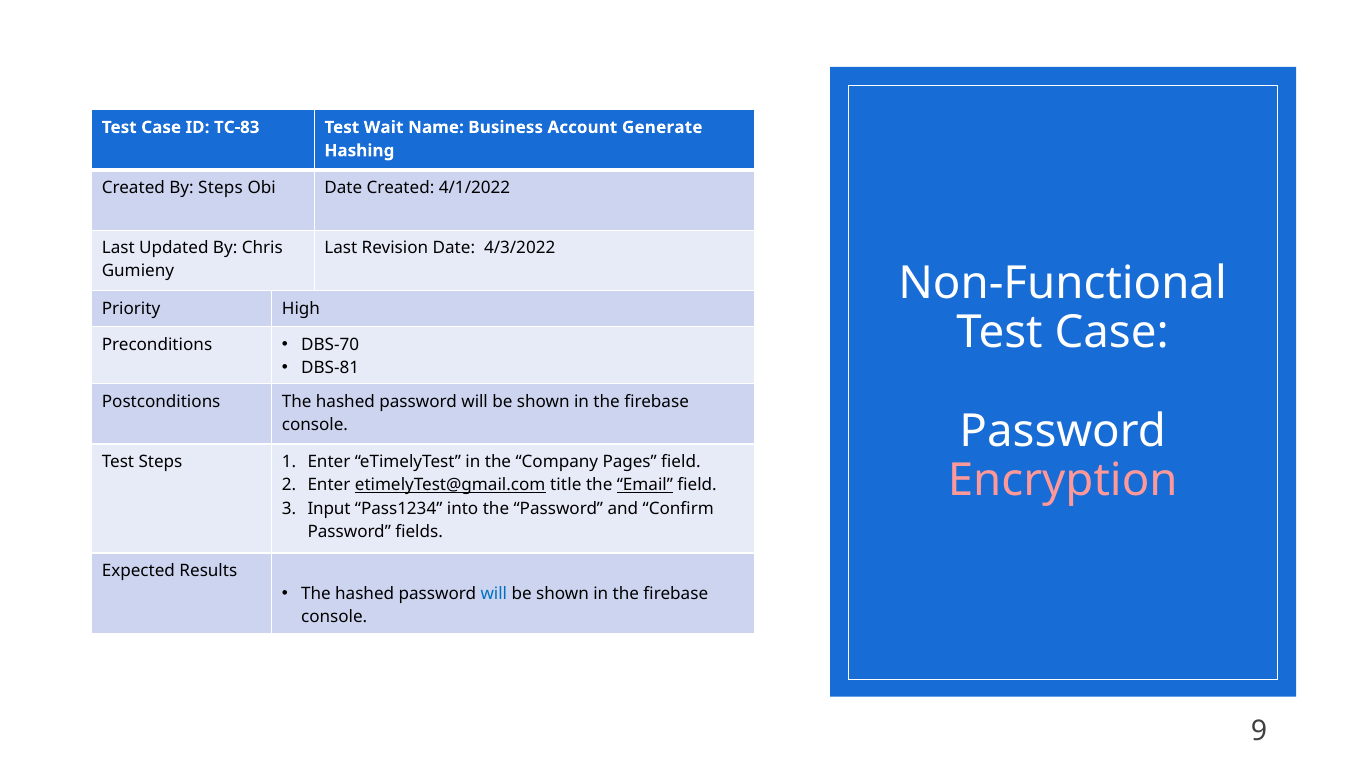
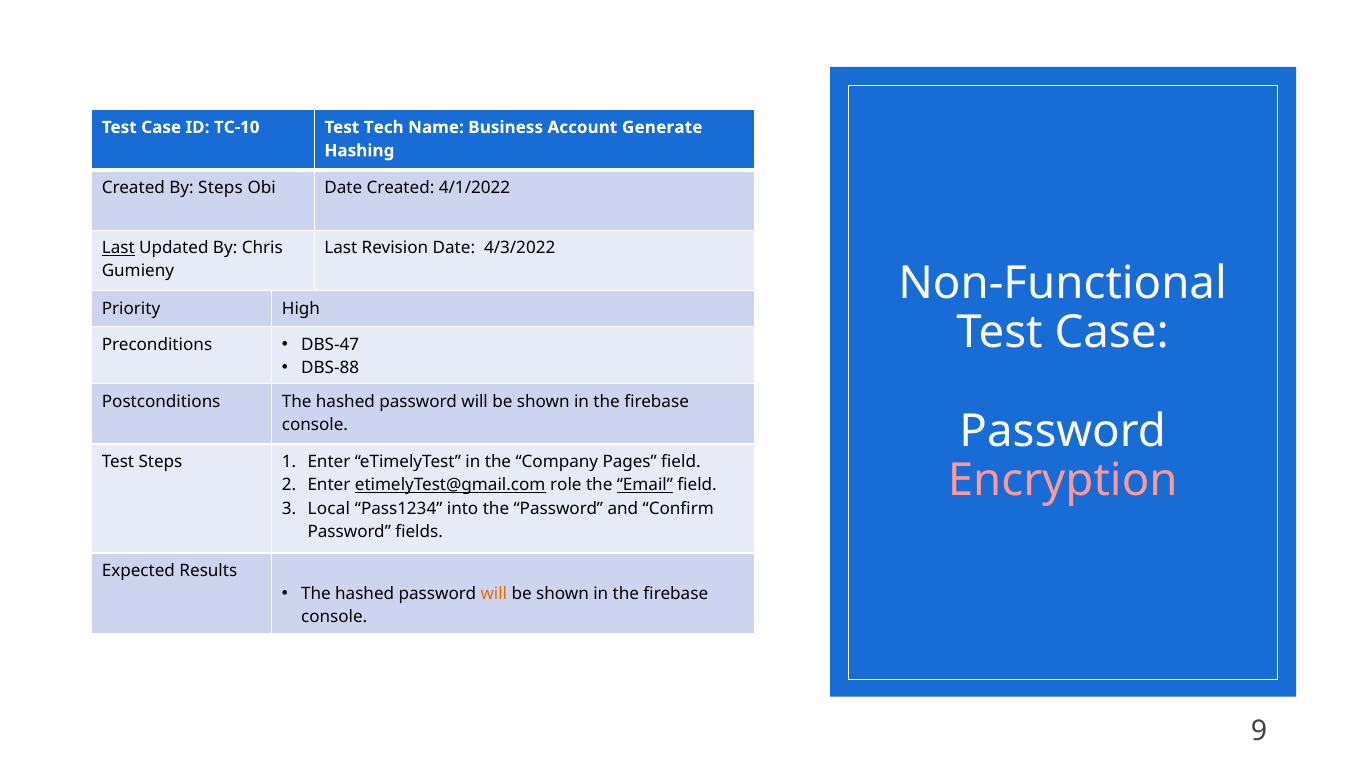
TC-83: TC-83 -> TC-10 (237, 127)
Wait: Wait -> Tech (384, 127)
Last underline: none -> present (118, 248)
DBS-70: DBS-70 -> DBS-47 (330, 345)
DBS-81: DBS-81 -> DBS-88 (330, 368)
title: title -> role (566, 485)
Input: Input -> Local (329, 508)
will colour: blue -> orange (494, 594)
